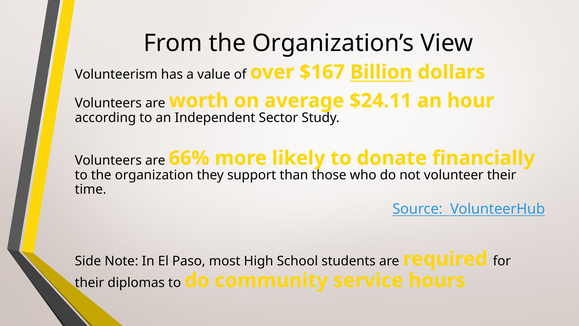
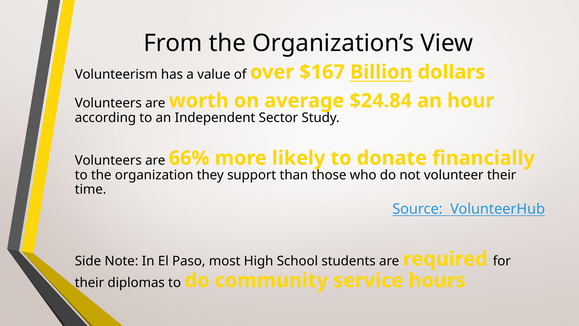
$24.11: $24.11 -> $24.84 (381, 101)
